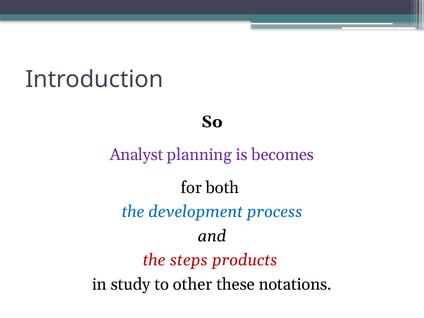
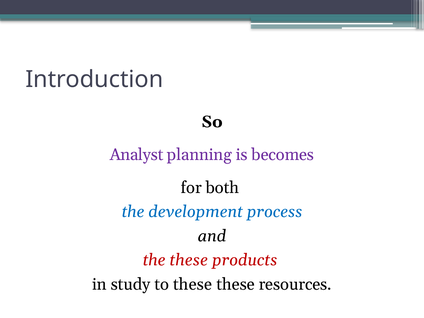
the steps: steps -> these (189, 260)
to other: other -> these (193, 284)
notations: notations -> resources (295, 284)
